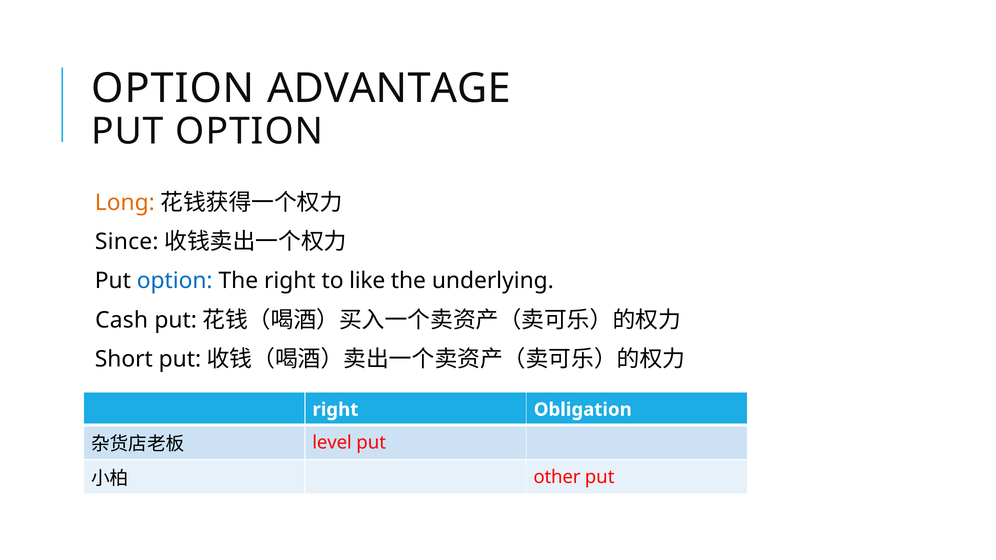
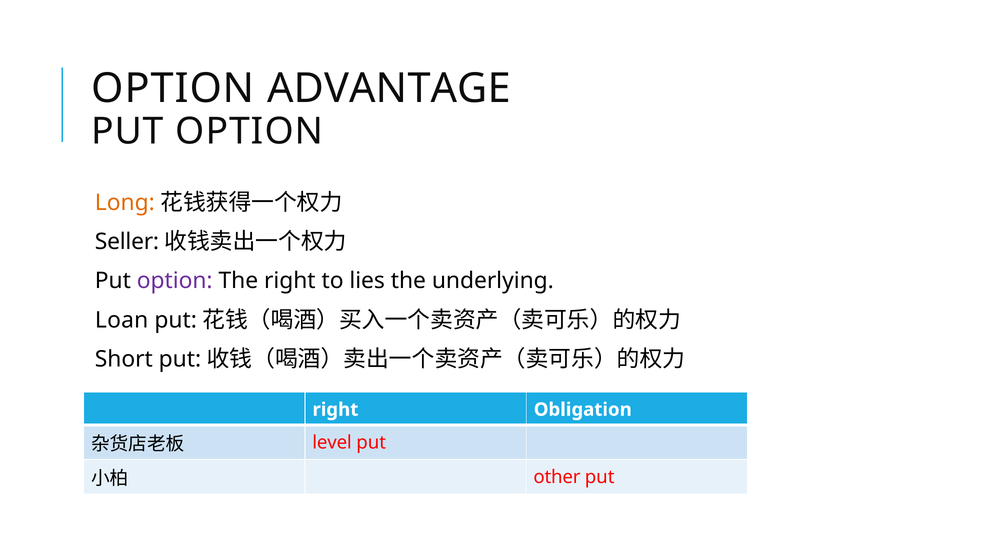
Since: Since -> Seller (127, 242)
option colour: blue -> purple (175, 281)
like: like -> lies (367, 281)
Cash: Cash -> Loan (122, 320)
